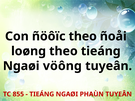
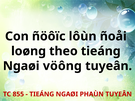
ñöôïc theo: theo -> lôùn (83, 36)
